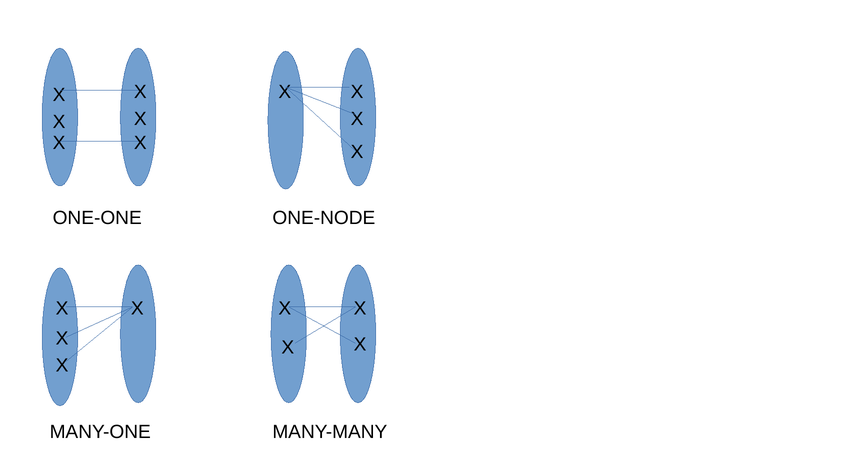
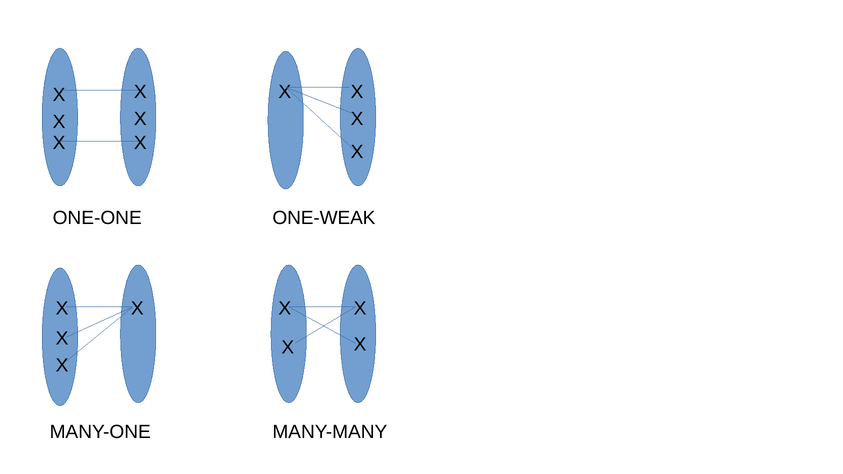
ONE-NODE: ONE-NODE -> ONE-WEAK (324, 218)
